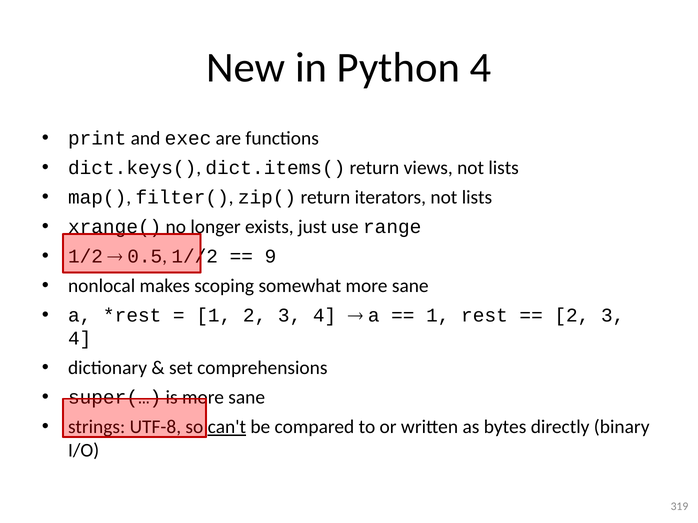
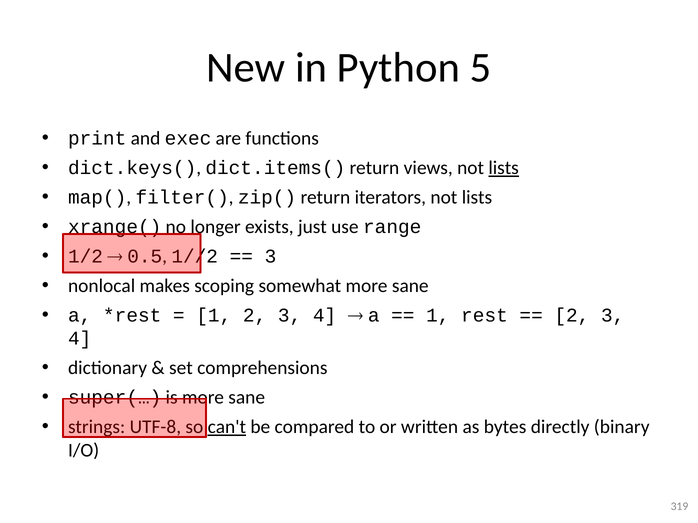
Python 4: 4 -> 5 (480, 68)
lists underline: none -> present (504, 168)
9: 9 -> 3 (270, 257)
